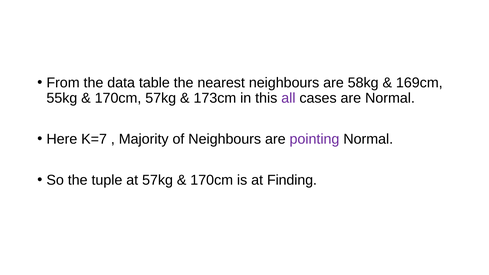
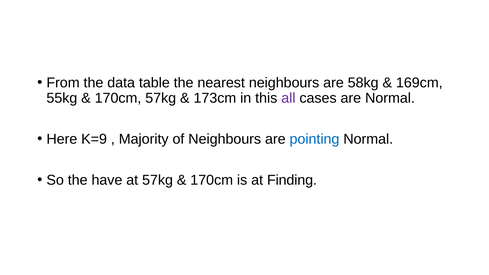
K=7: K=7 -> K=9 (94, 139)
pointing colour: purple -> blue (314, 139)
tuple: tuple -> have (107, 180)
